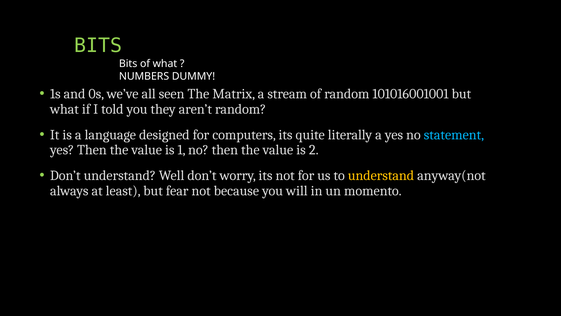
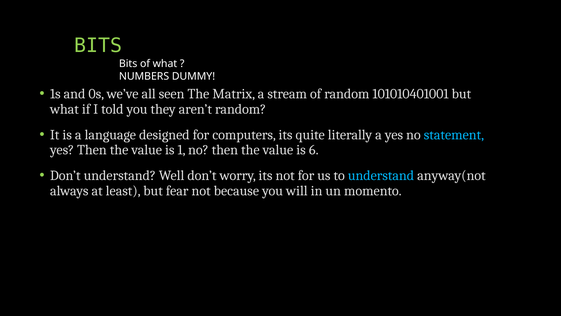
101016001001: 101016001001 -> 101010401001 (411, 94)
2: 2 -> 6 (314, 150)
understand colour: yellow -> light blue (381, 175)
